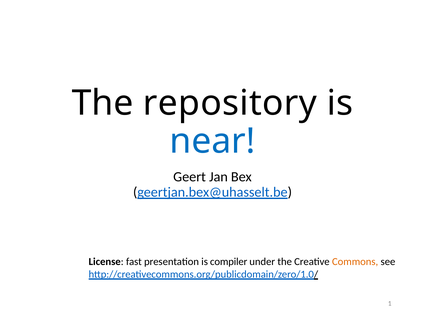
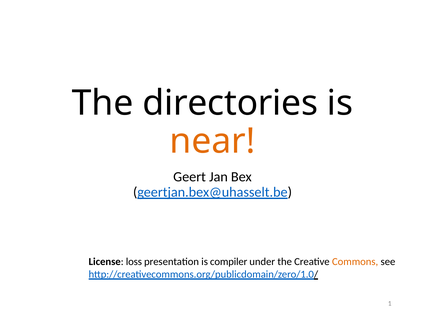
repository: repository -> directories (230, 103)
near colour: blue -> orange (212, 142)
fast: fast -> loss (134, 262)
